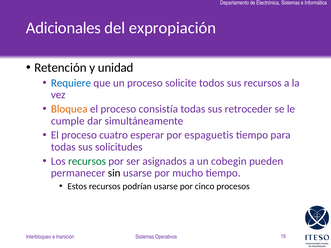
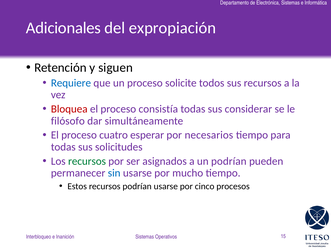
unidad: unidad -> siguen (116, 68)
Bloquea colour: orange -> red (69, 109)
retroceder: retroceder -> considerar (248, 109)
cumple: cumple -> filósofo (68, 121)
espaguetis: espaguetis -> necesarios (209, 135)
un cobegin: cobegin -> podrían (229, 161)
sin colour: black -> blue (114, 173)
